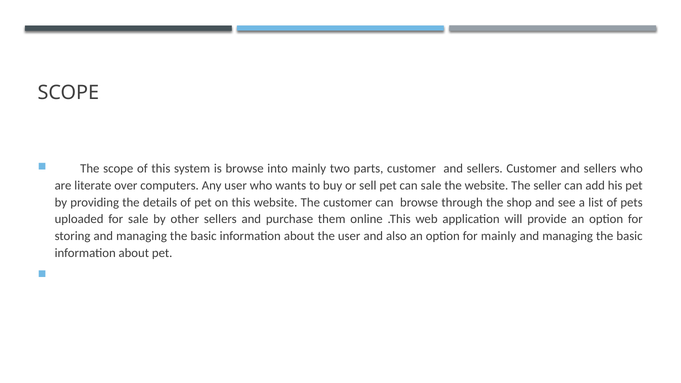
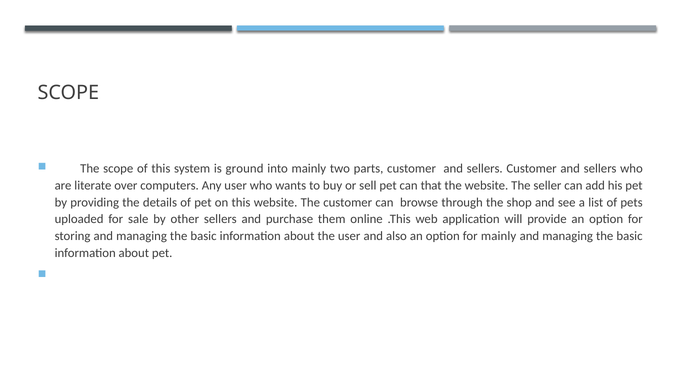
is browse: browse -> ground (245, 169)
can sale: sale -> that (431, 185)
